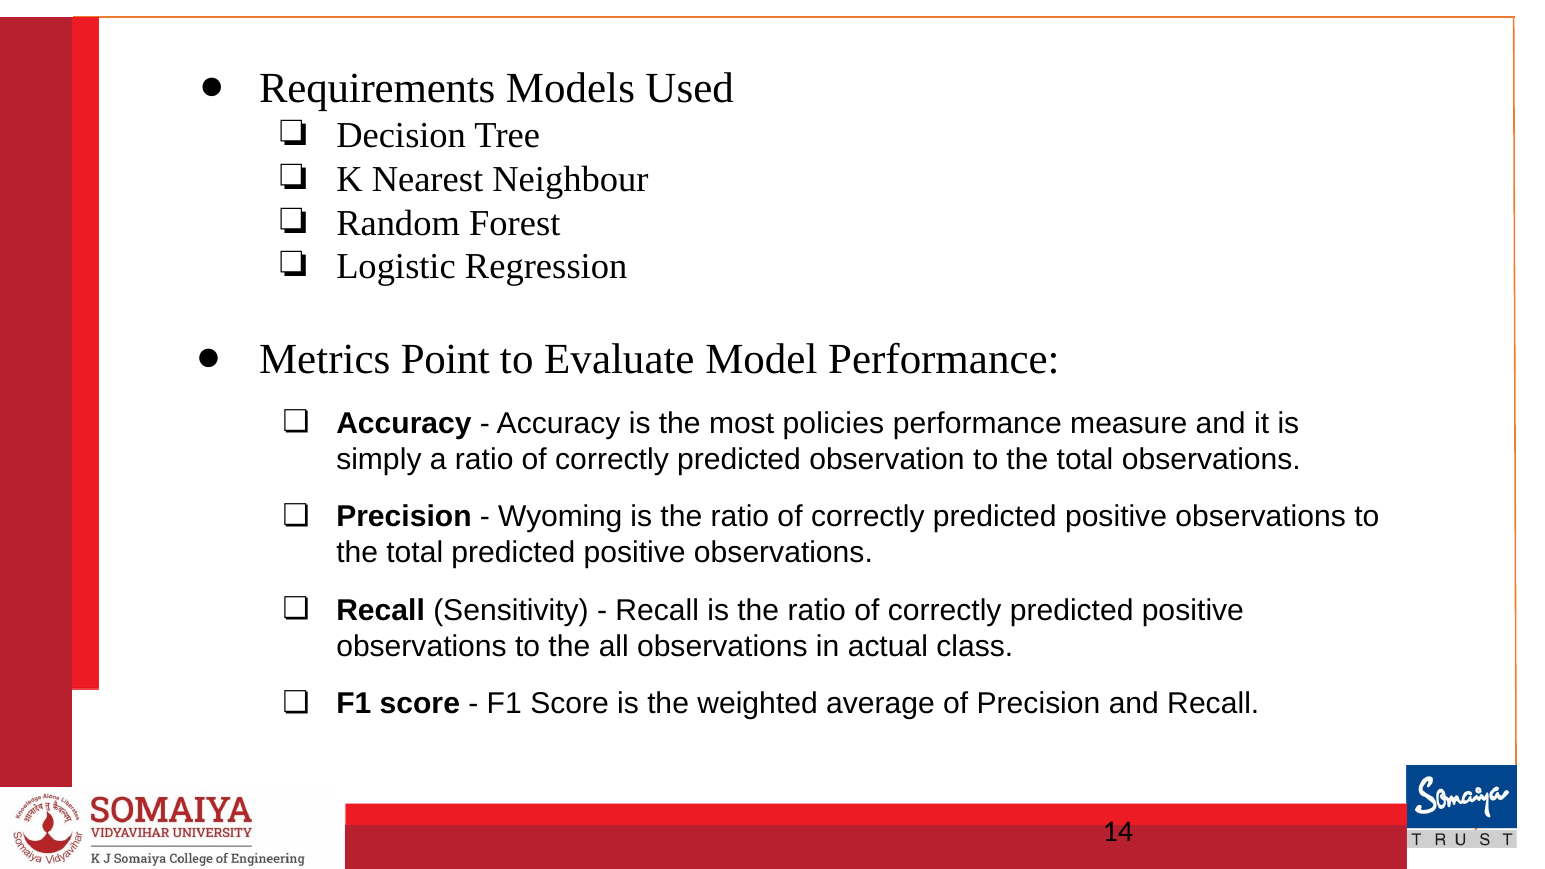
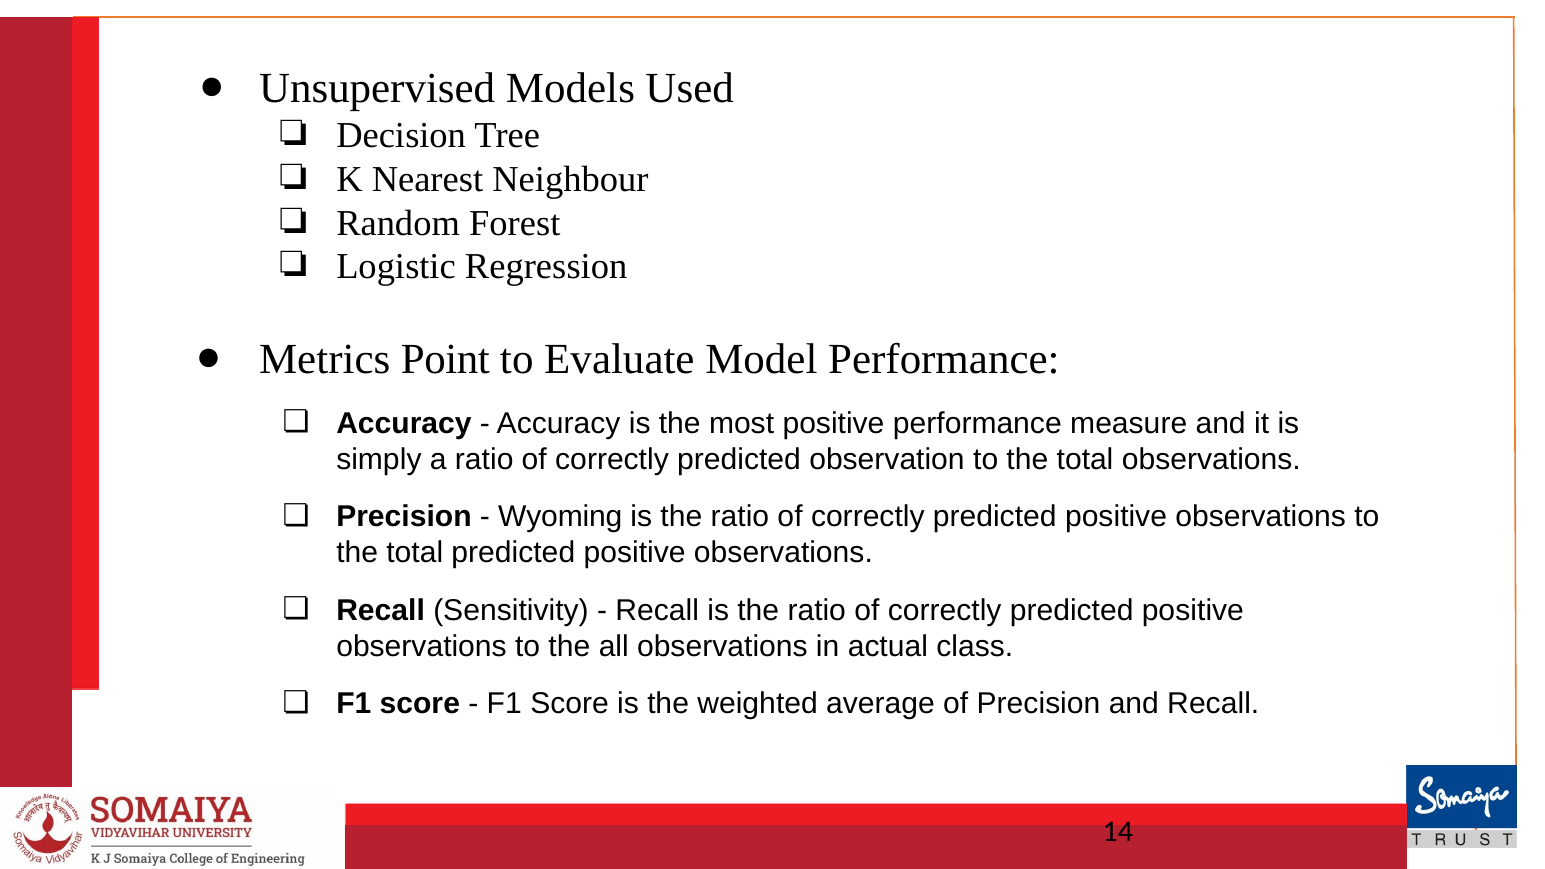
Requirements: Requirements -> Unsupervised (377, 88)
most policies: policies -> positive (833, 423)
